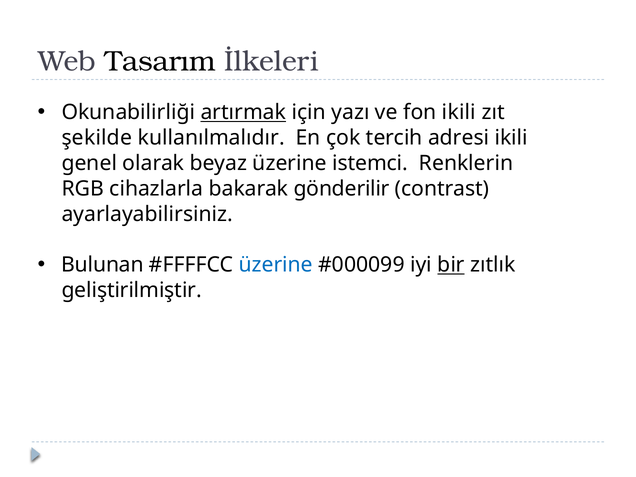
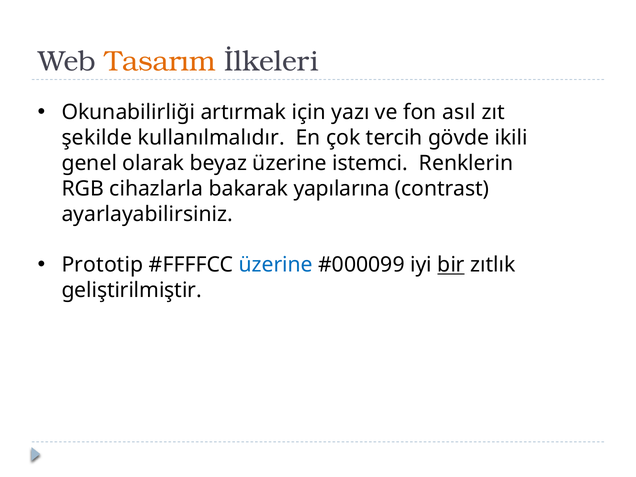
Tasarım colour: black -> orange (160, 61)
artırmak underline: present -> none (243, 112)
fon ikili: ikili -> asıl (459, 112)
adresi: adresi -> gövde (459, 138)
gönderilir: gönderilir -> yapılarına (342, 189)
Bulunan: Bulunan -> Prototip (102, 265)
